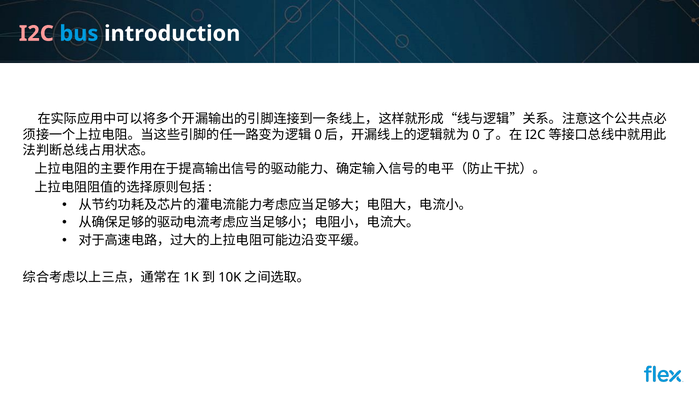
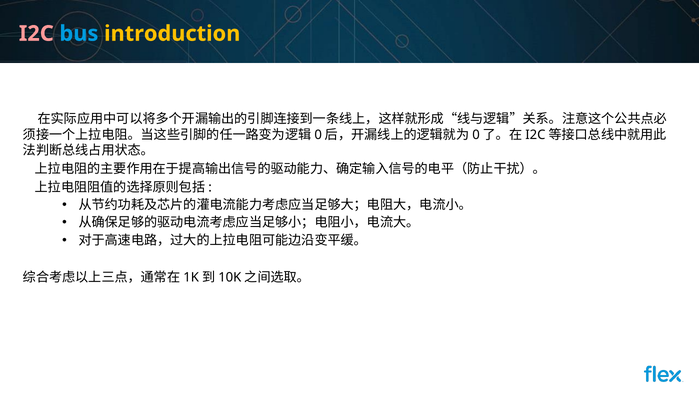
introduction colour: white -> yellow (172, 34)
